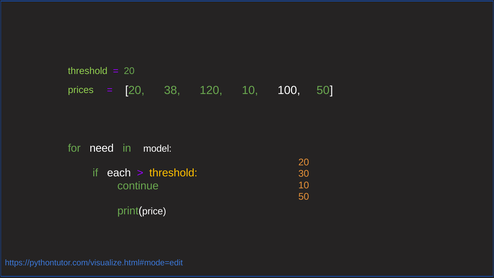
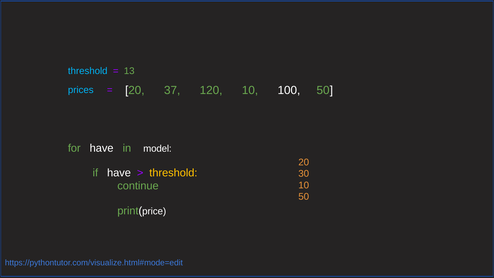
threshold colour: light green -> light blue (88, 71)
20: 20 -> 13 (129, 71)
38: 38 -> 37 (172, 90)
prices colour: light green -> light blue (81, 90)
for need: need -> have (102, 148)
if each: each -> have (119, 173)
